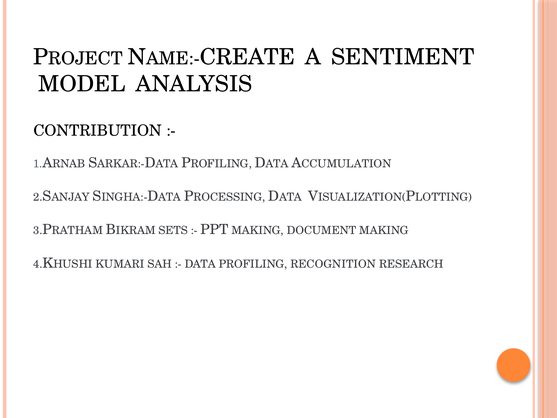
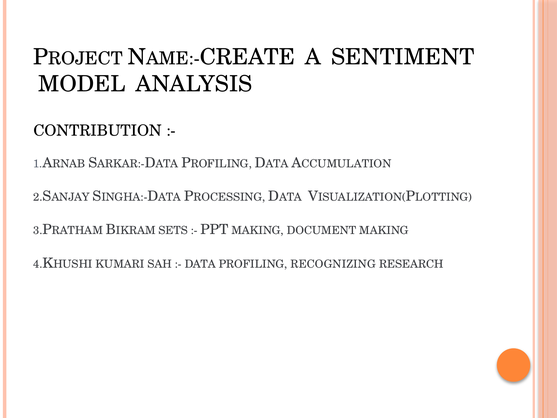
RECOGNITION: RECOGNITION -> RECOGNIZING (333, 264)
